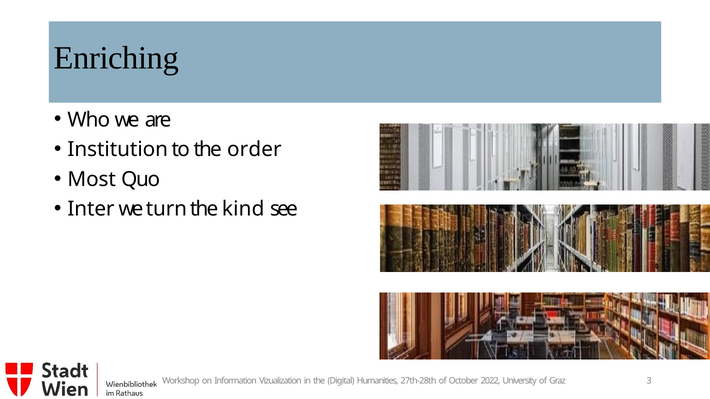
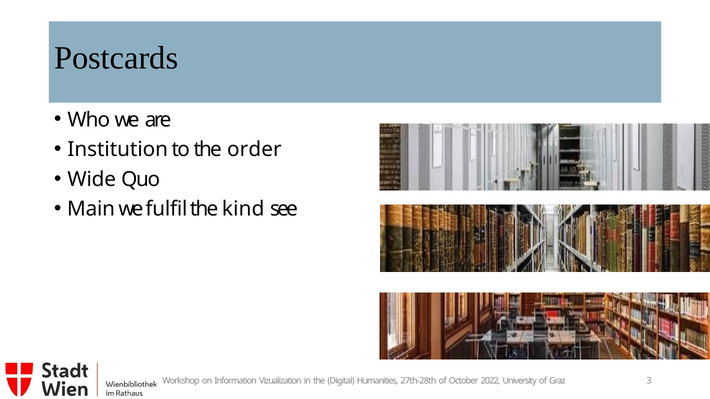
Enriching: Enriching -> Postcards (116, 58)
Most: Most -> Wide (92, 179)
Inter: Inter -> Main (91, 209)
turn: turn -> fulfil (166, 209)
